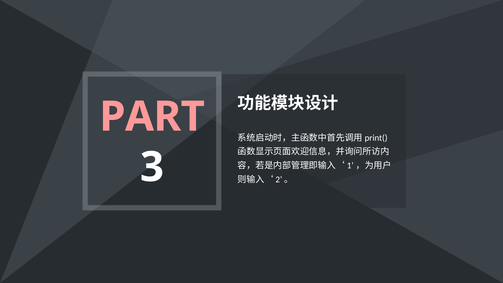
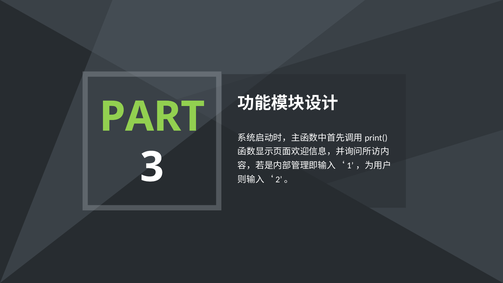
PART colour: pink -> light green (152, 117)
